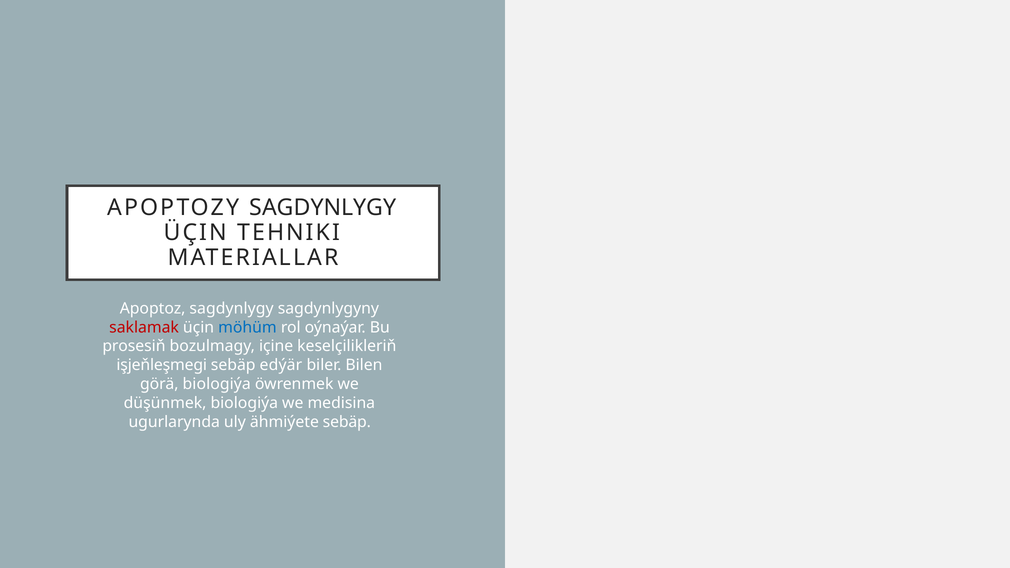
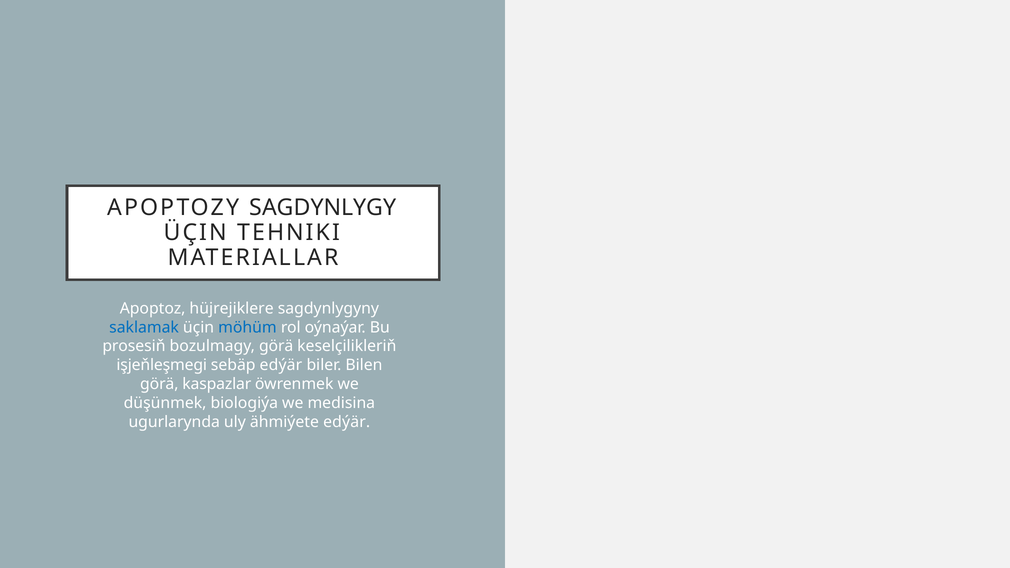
Apoptoz sagdynlygy: sagdynlygy -> hüjrejiklere (232, 308)
saklamak colour: red -> blue (144, 327)
bozulmagy içine: içine -> görä (276, 346)
görä biologiýa: biologiýa -> kaspazlar (217, 384)
ähmiýete sebäp: sebäp -> edýär (347, 422)
